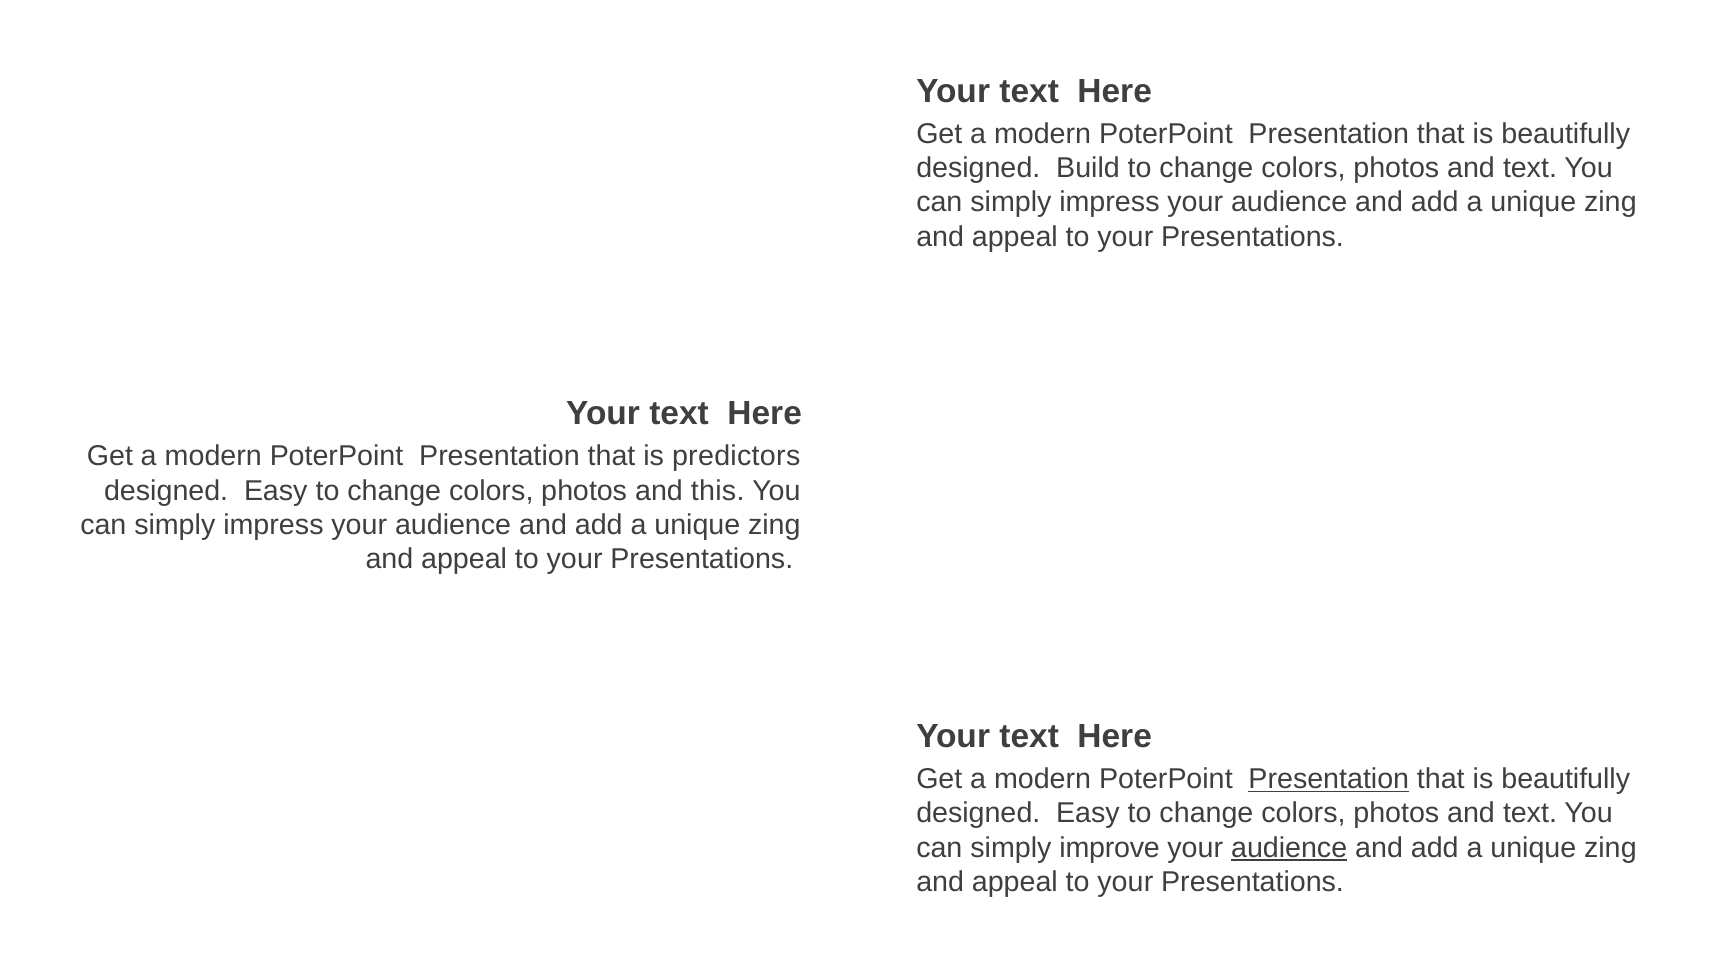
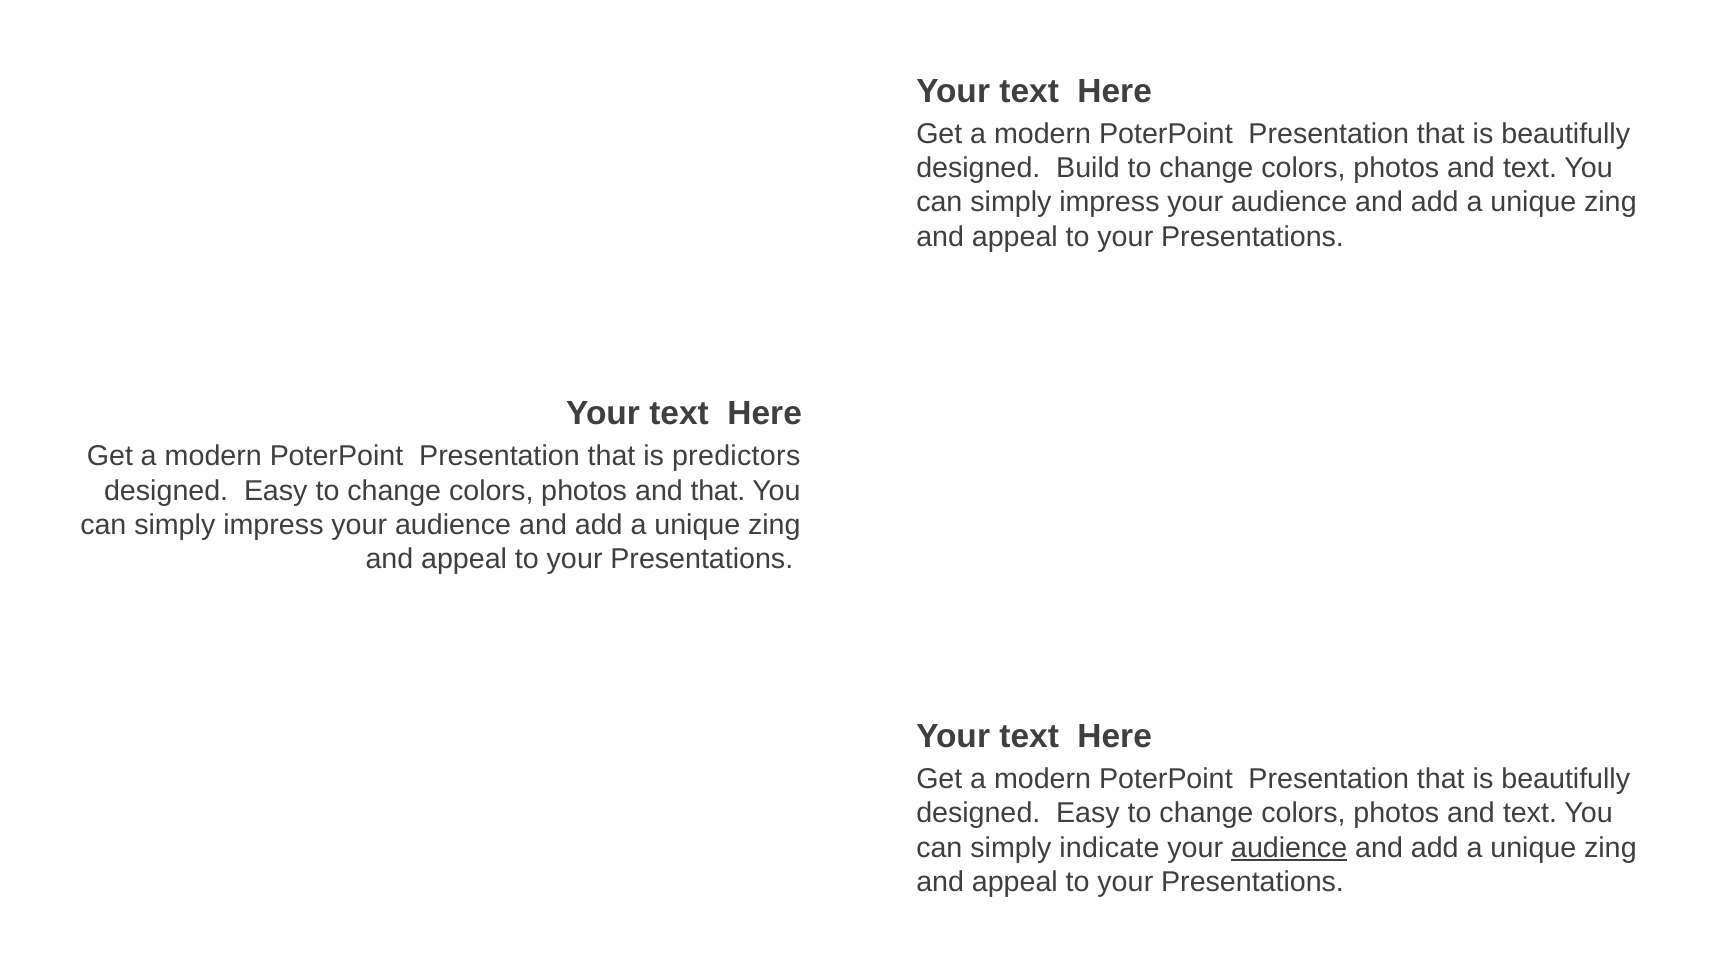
and this: this -> that (718, 491)
Presentation underline: present -> none (1329, 780)
improve: improve -> indicate (1109, 848)
